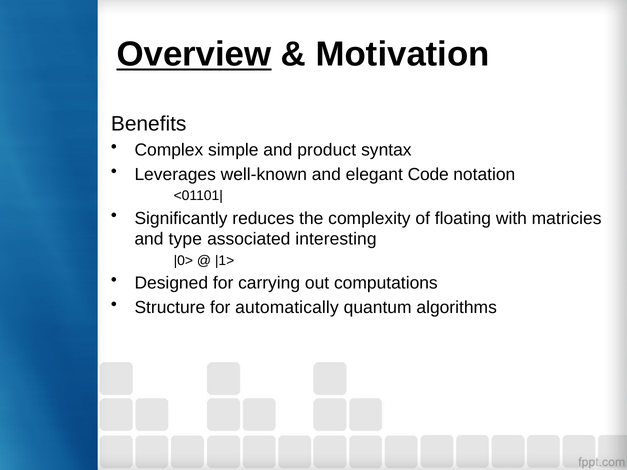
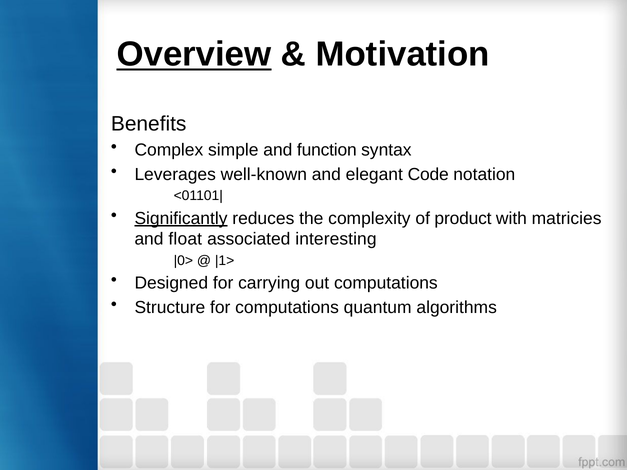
product: product -> function (327, 150)
Significantly underline: none -> present (181, 218)
floating: floating -> product (463, 218)
type: type -> float (185, 239)
for automatically: automatically -> computations (287, 308)
